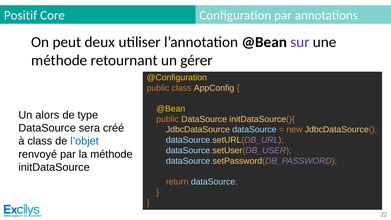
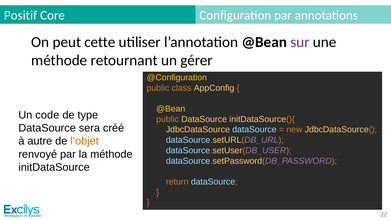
deux: deux -> cette (100, 42)
alors: alors -> code (47, 115)
à class: class -> autre (40, 141)
l’objet colour: blue -> orange (85, 141)
